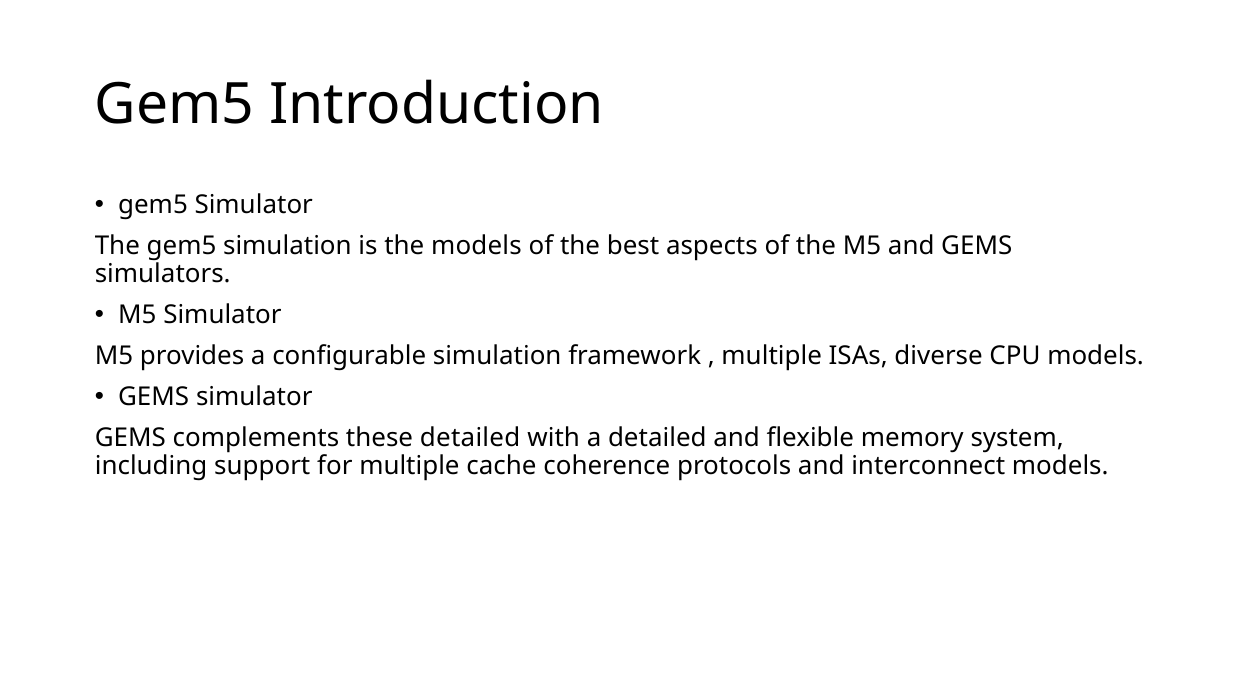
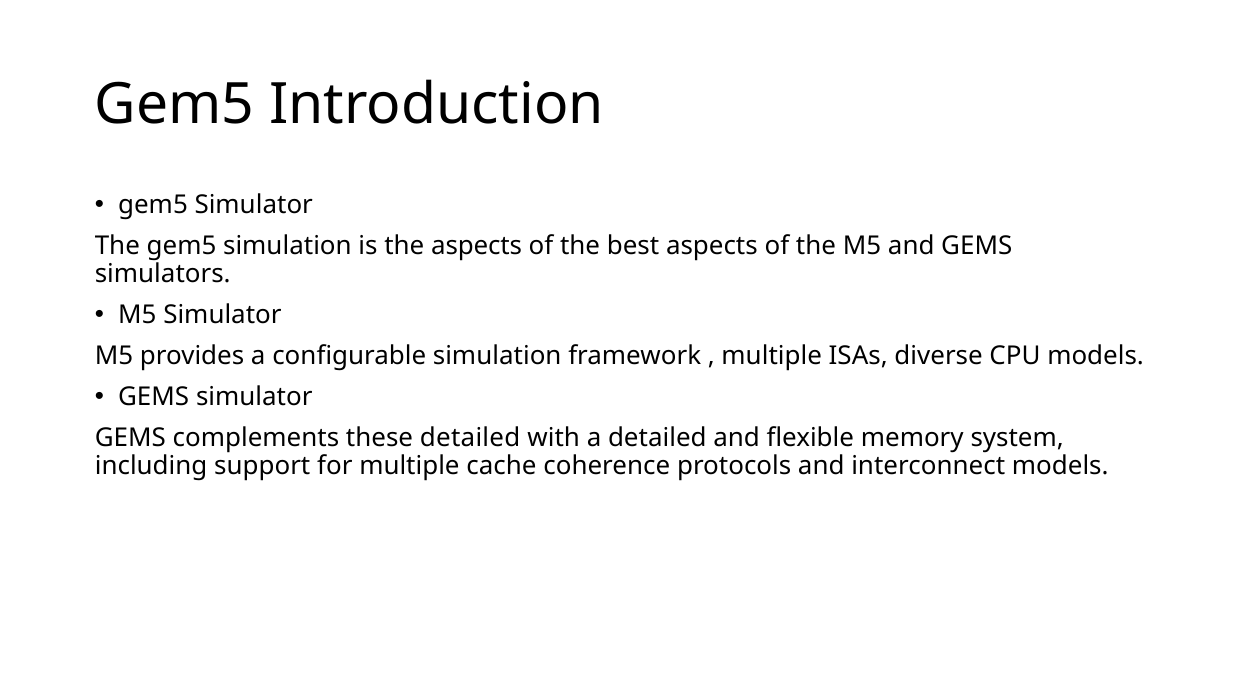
the models: models -> aspects (477, 246)
